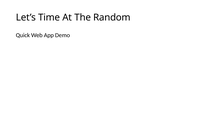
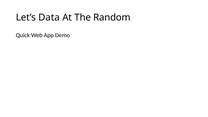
Time: Time -> Data (49, 17)
